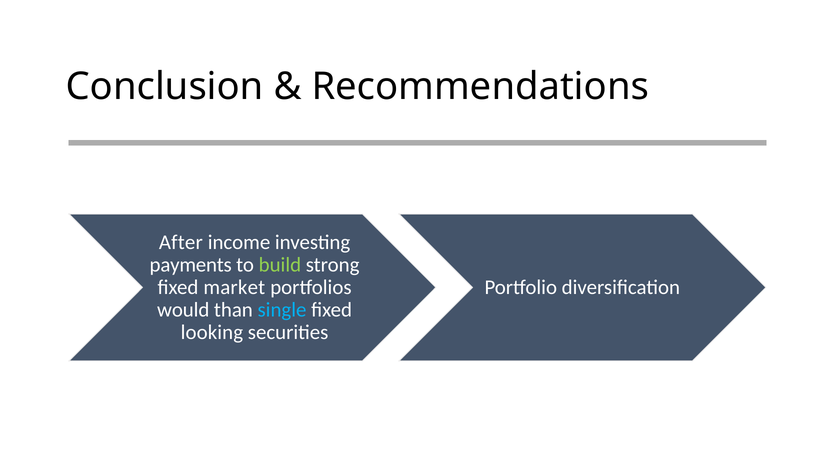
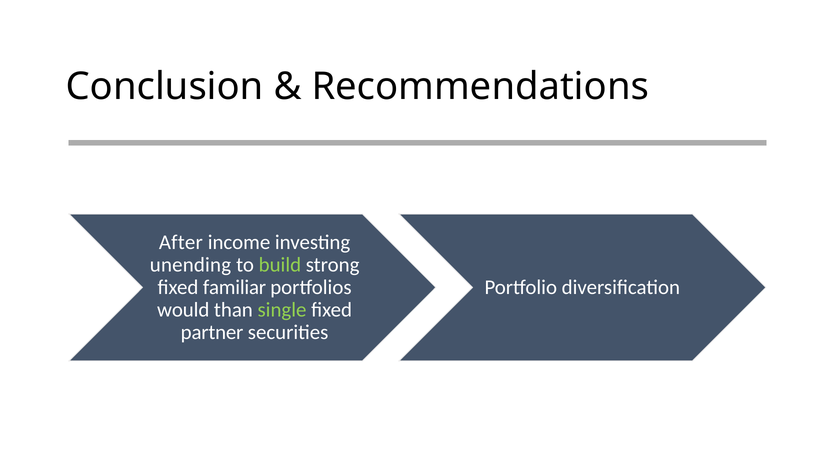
payments: payments -> unending (190, 265)
market: market -> familiar (234, 287)
single colour: light blue -> light green (282, 310)
looking: looking -> partner (212, 332)
